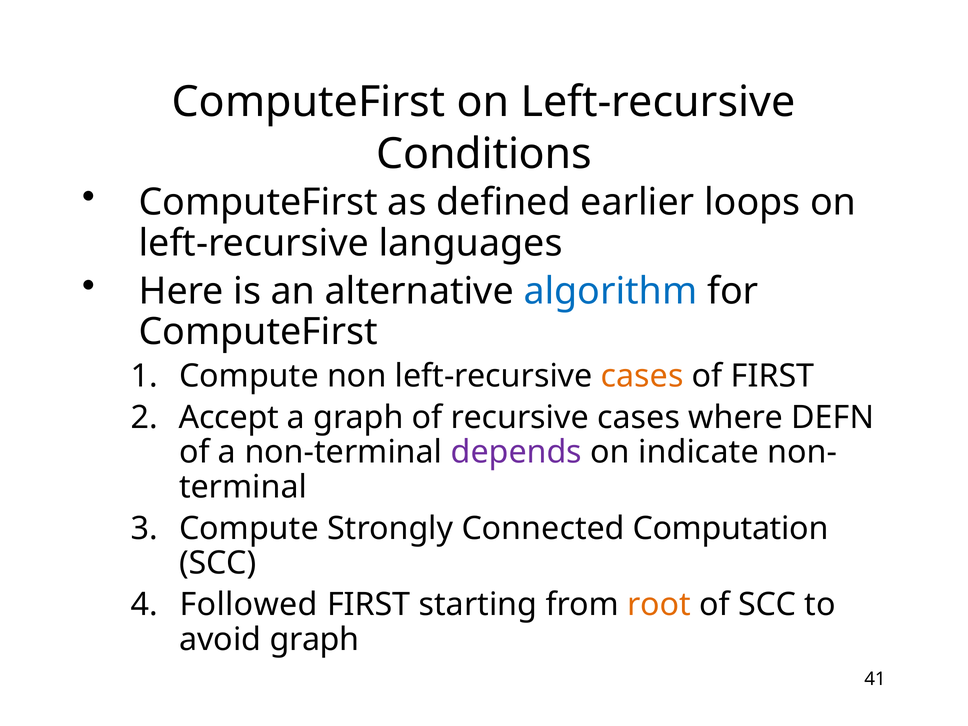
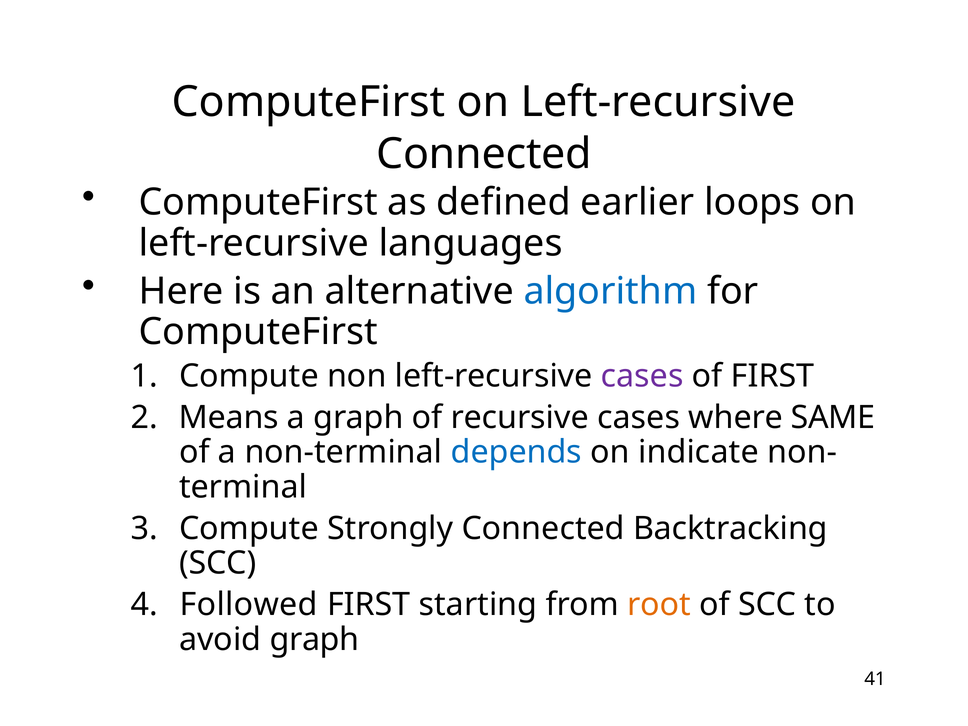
Conditions: Conditions -> Connected (484, 154)
cases colour: orange -> purple (642, 376)
Accept: Accept -> Means (229, 417)
DEFN: DEFN -> SAME (833, 417)
depends colour: purple -> blue (516, 452)
Computation: Computation -> Backtracking (730, 528)
